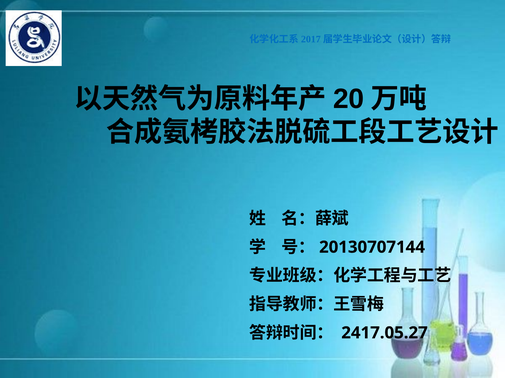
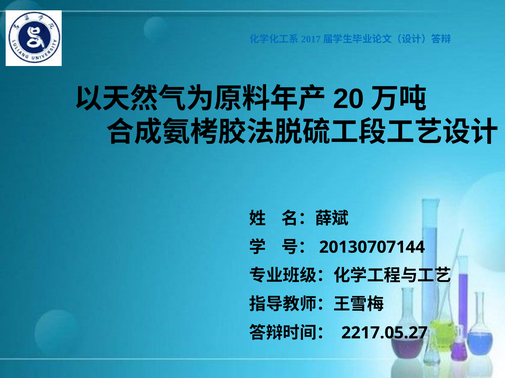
2417.05.27: 2417.05.27 -> 2217.05.27 (385, 333)
